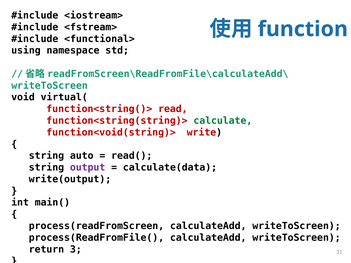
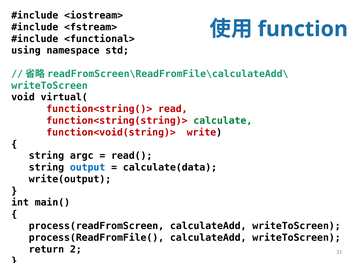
auto: auto -> argc (82, 156)
output colour: purple -> blue (88, 168)
3: 3 -> 2 (76, 250)
